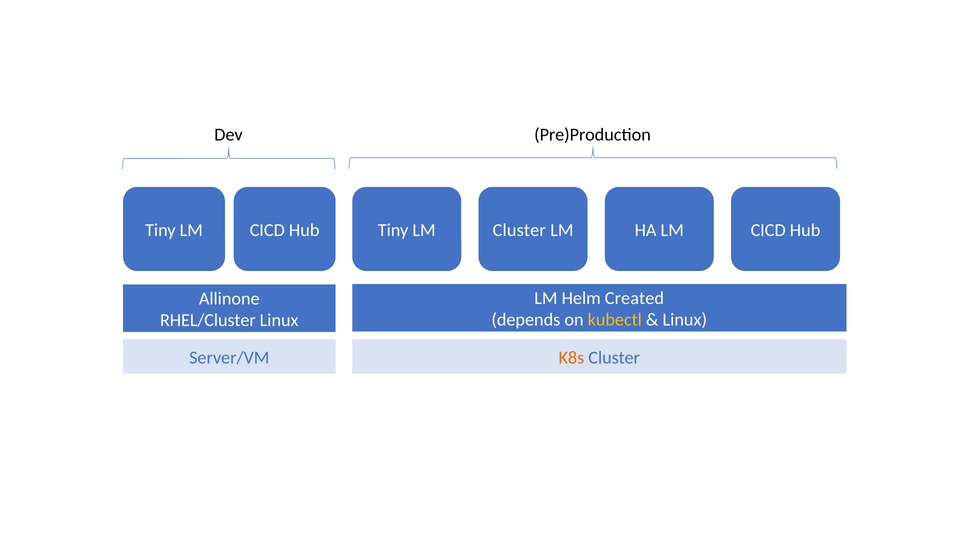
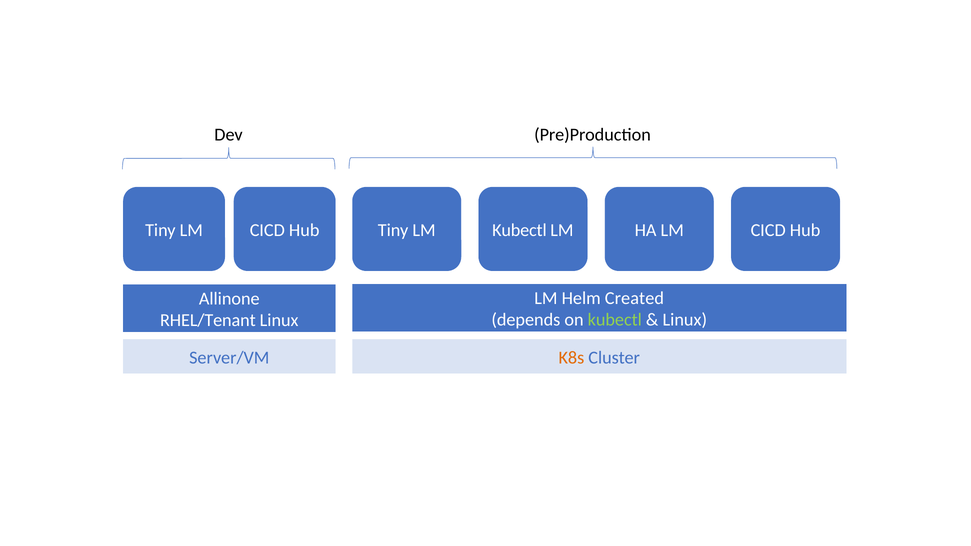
LM Cluster: Cluster -> Kubectl (519, 230)
kubectl colour: yellow -> light green (615, 320)
RHEL/Cluster: RHEL/Cluster -> RHEL/Tenant (208, 321)
